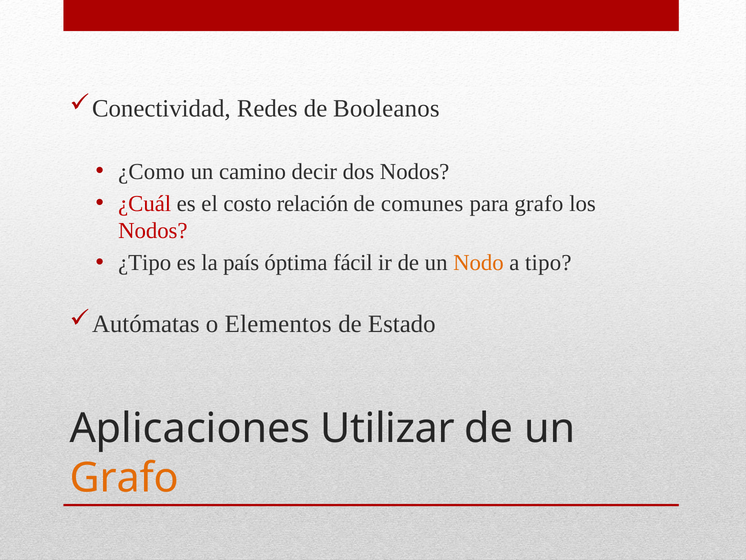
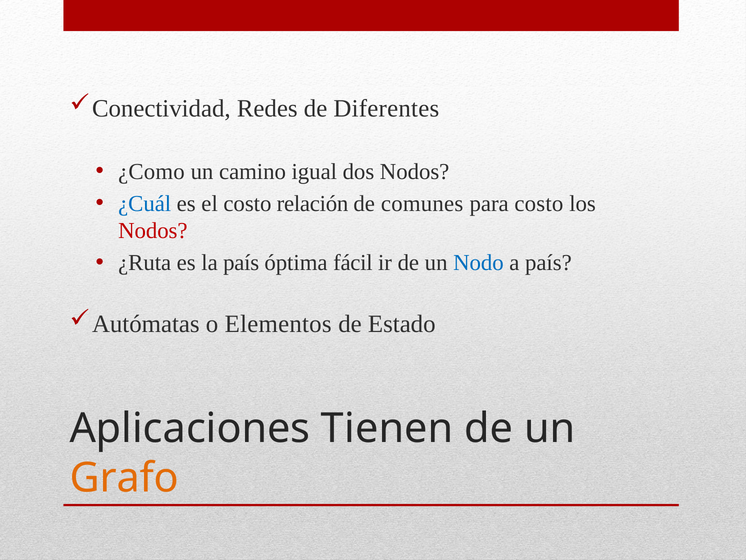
Booleanos: Booleanos -> Diferentes (386, 109)
decir: decir -> igual (314, 172)
¿Cuál colour: red -> blue (145, 203)
para grafo: grafo -> costo (539, 203)
¿Tipo: ¿Tipo -> ¿Ruta (145, 263)
Nodo colour: orange -> blue (478, 263)
a tipo: tipo -> país (548, 263)
Utilizar: Utilizar -> Tienen (387, 428)
